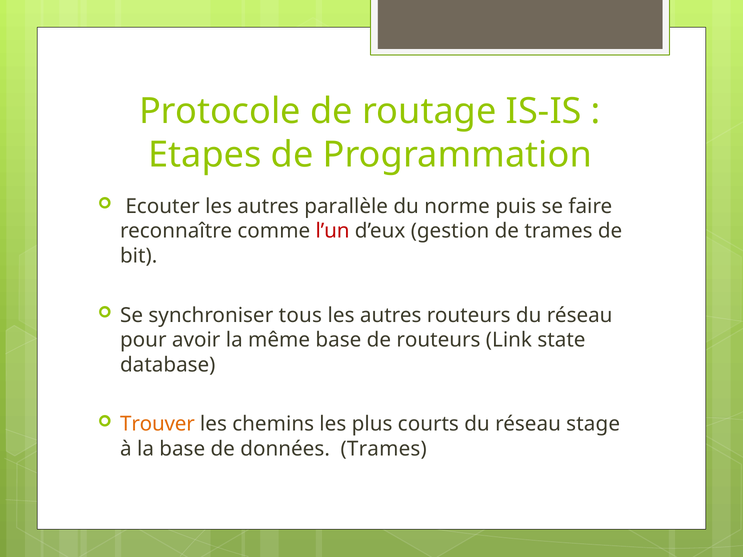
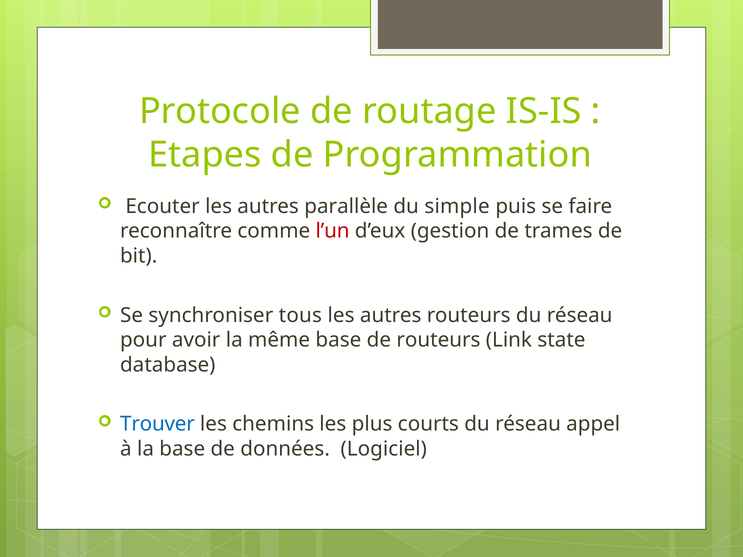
norme: norme -> simple (457, 206)
Trouver colour: orange -> blue (157, 424)
stage: stage -> appel (593, 424)
données Trames: Trames -> Logiciel (384, 449)
